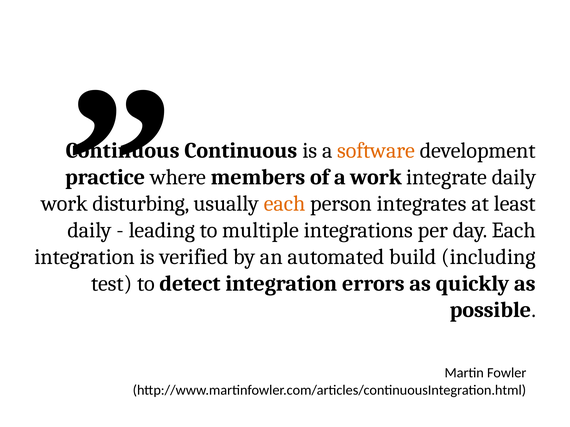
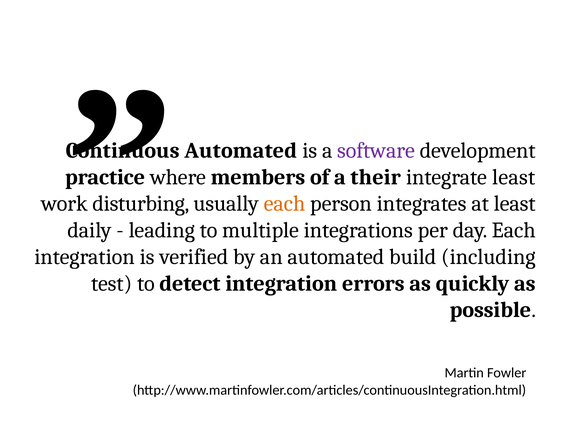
Continuous: Continuous -> Automated (241, 151)
software colour: orange -> purple (376, 151)
a work: work -> their (376, 177)
integrate daily: daily -> least (514, 177)
